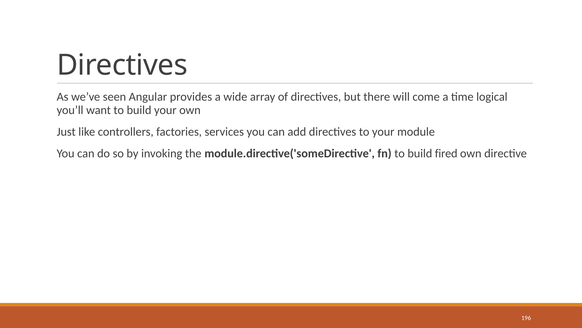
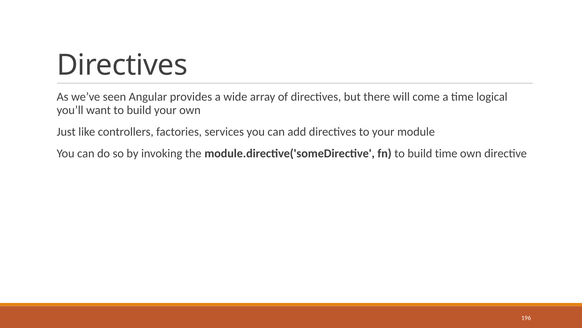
build fired: fired -> time (446, 153)
